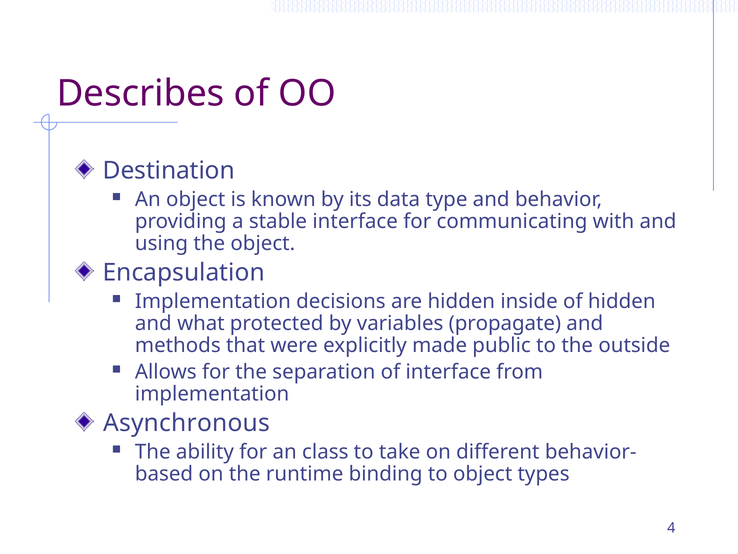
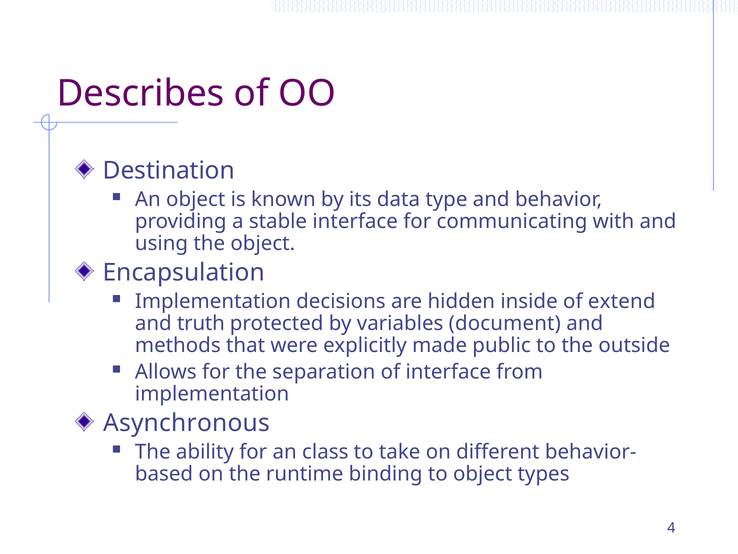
of hidden: hidden -> extend (622, 301)
what: what -> truth (201, 323)
propagate: propagate -> document (505, 323)
